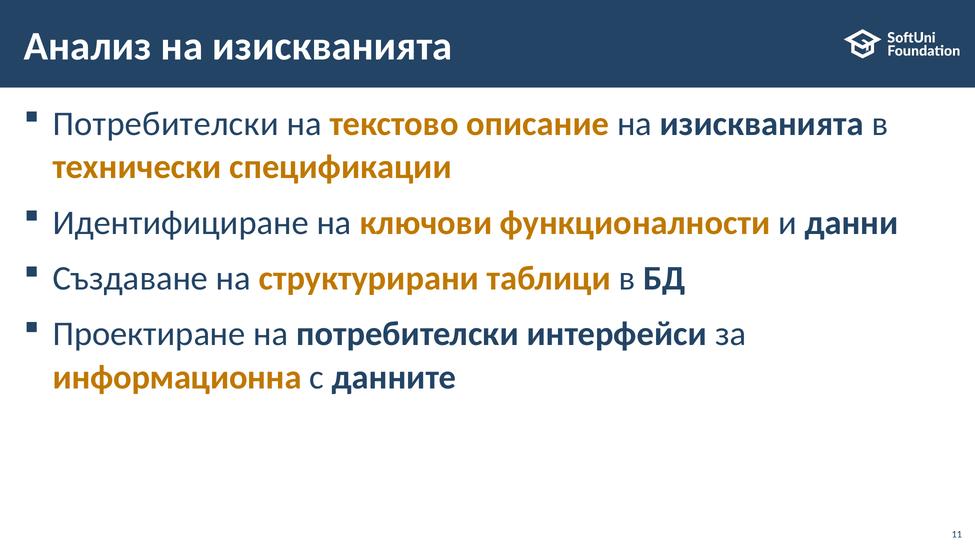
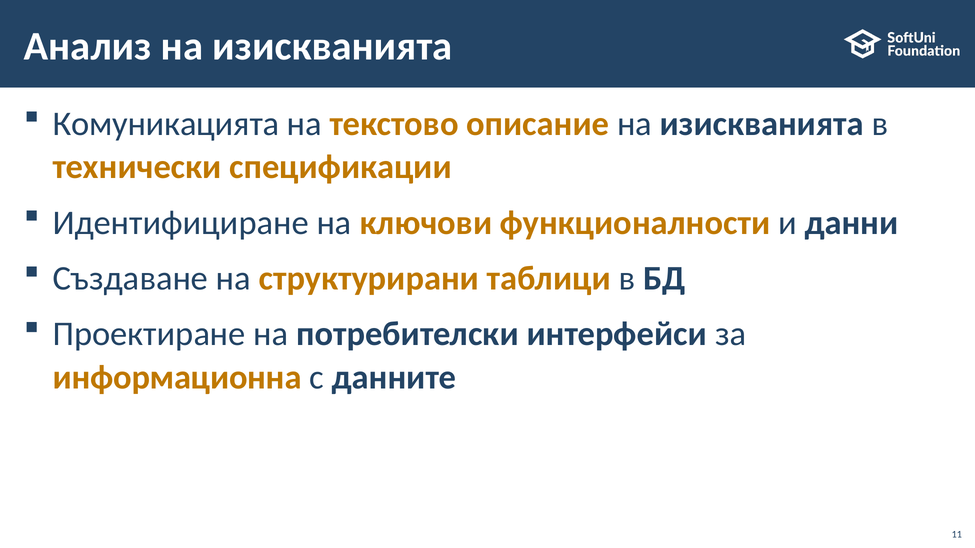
Потребителски: Потребителски -> Комуникацията (166, 124)
